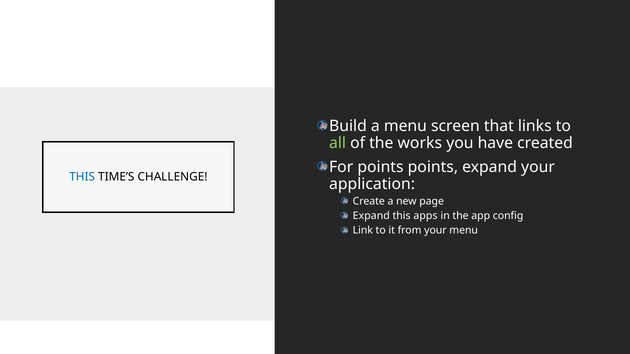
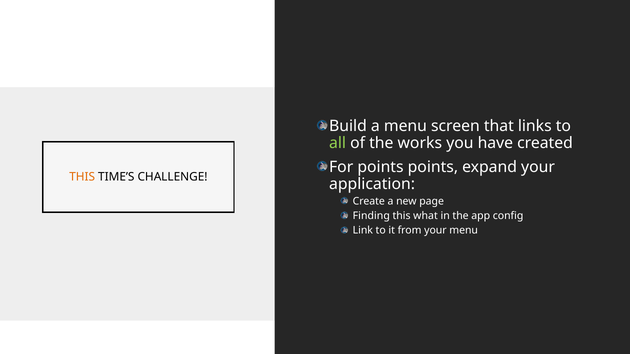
THIS colour: blue -> orange (82, 177)
Expand: Expand -> Finding (371, 216)
apps: apps -> what (426, 216)
